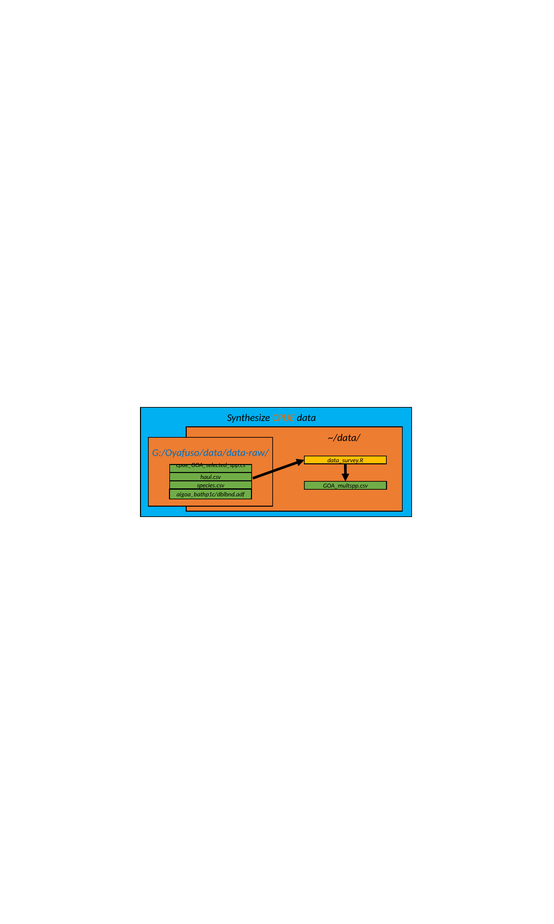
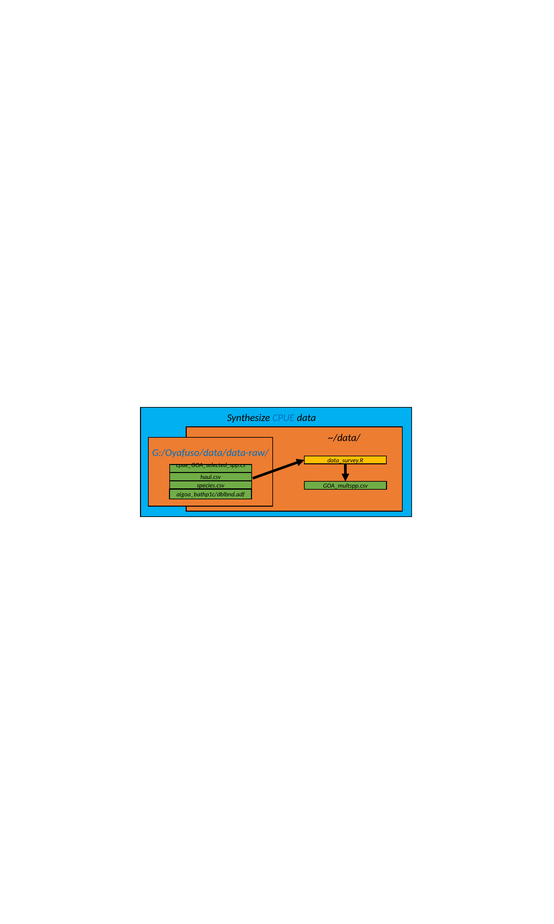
CPUE colour: orange -> blue (283, 418)
